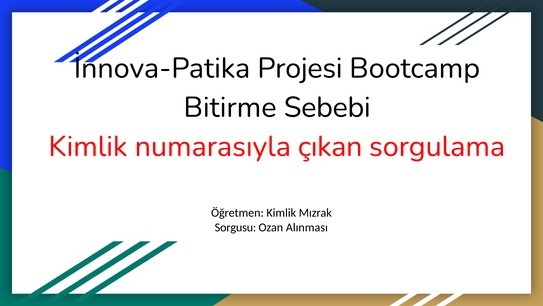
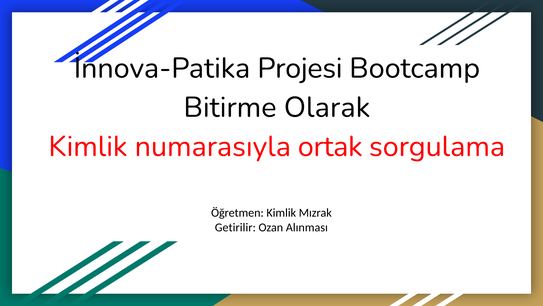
Sebebi: Sebebi -> Olarak (327, 107)
çıkan: çıkan -> ortak (330, 146)
Sorgusu: Sorgusu -> Getirilir (235, 227)
